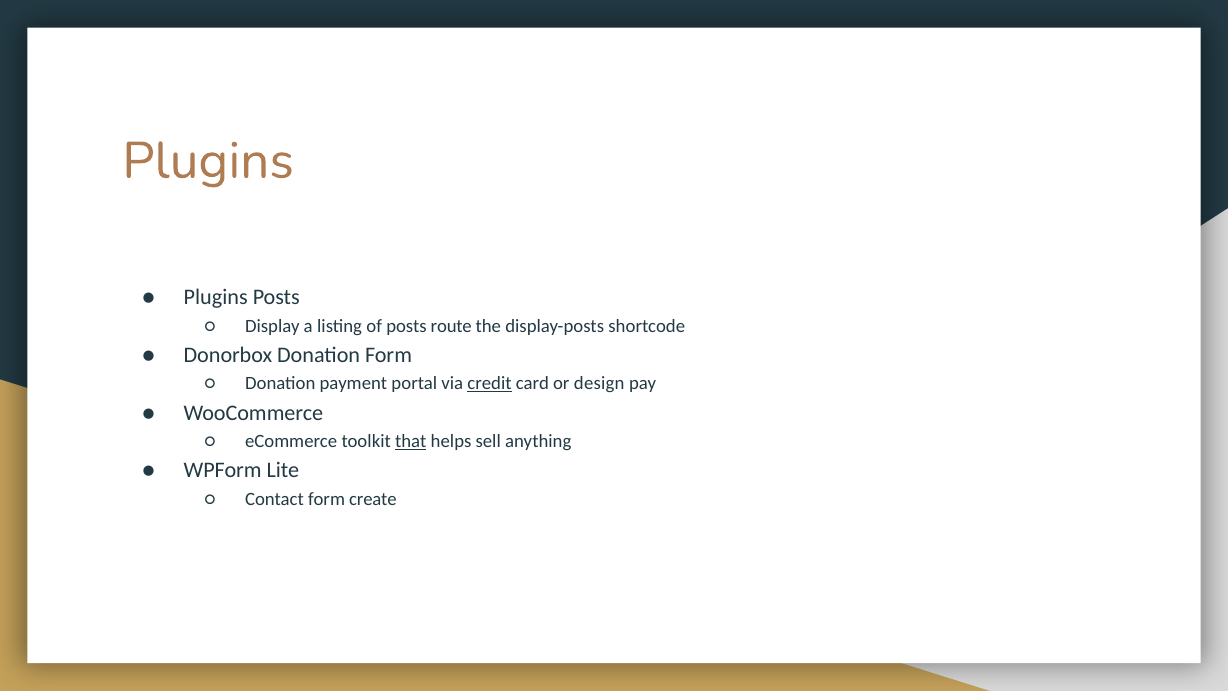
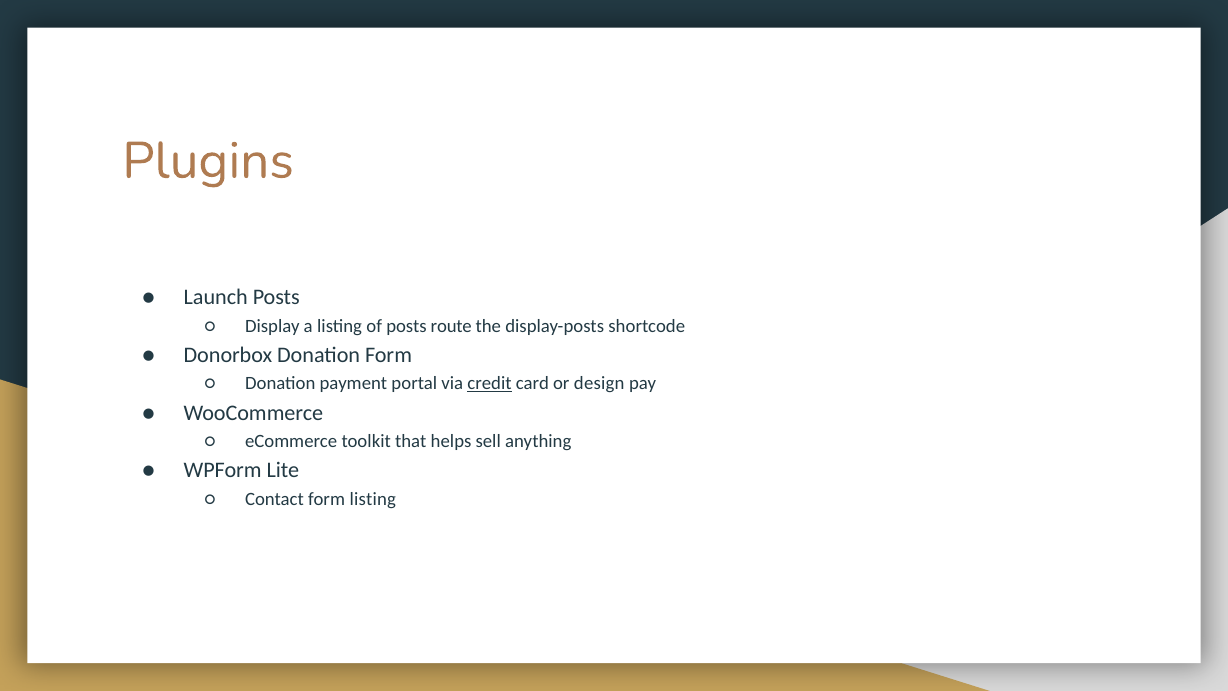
Plugins: Plugins -> Launch (216, 297)
that underline: present -> none (411, 441)
form create: create -> listing (373, 499)
